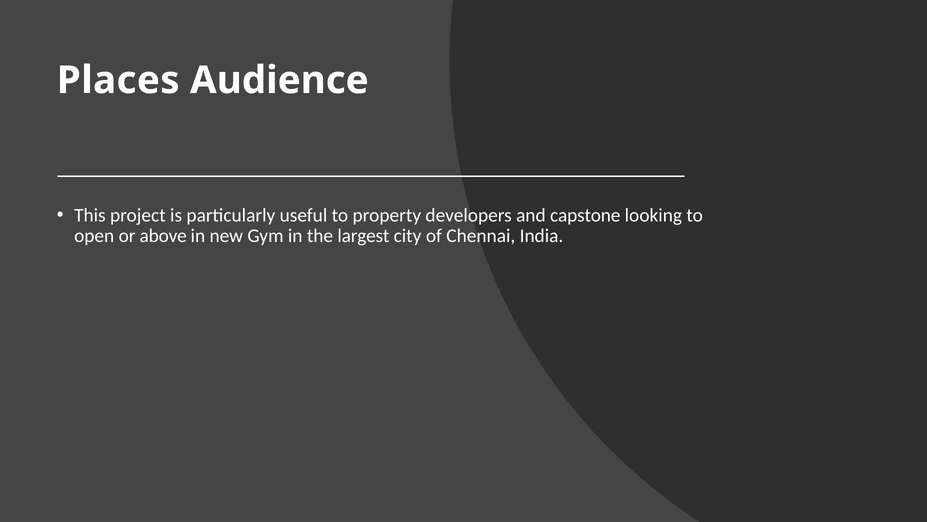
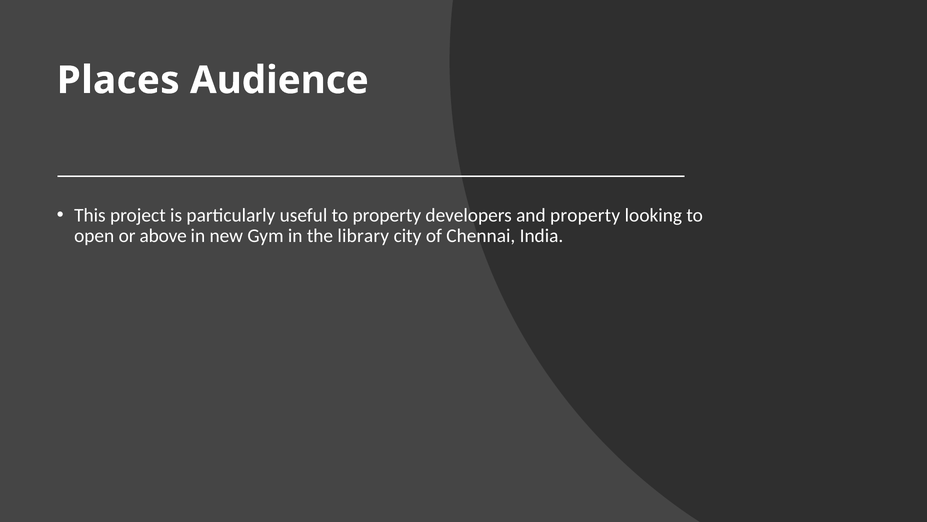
and capstone: capstone -> property (585, 215)
largest: largest -> library (363, 236)
